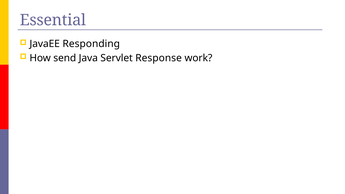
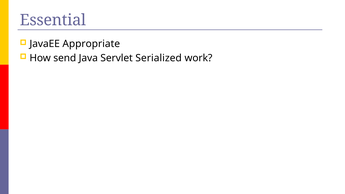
Responding: Responding -> Appropriate (91, 44)
Response: Response -> Serialized (159, 58)
